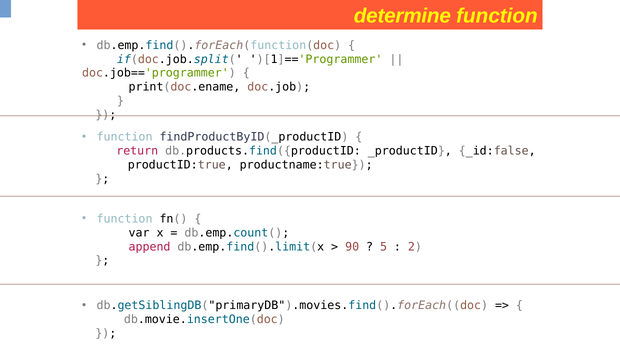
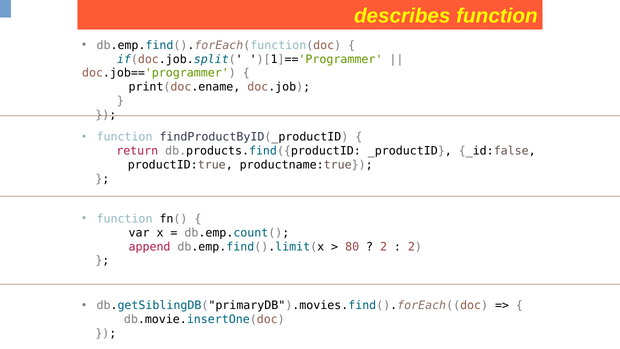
determine: determine -> describes (402, 16)
90: 90 -> 80 (352, 246)
5: 5 -> 2 (384, 246)
